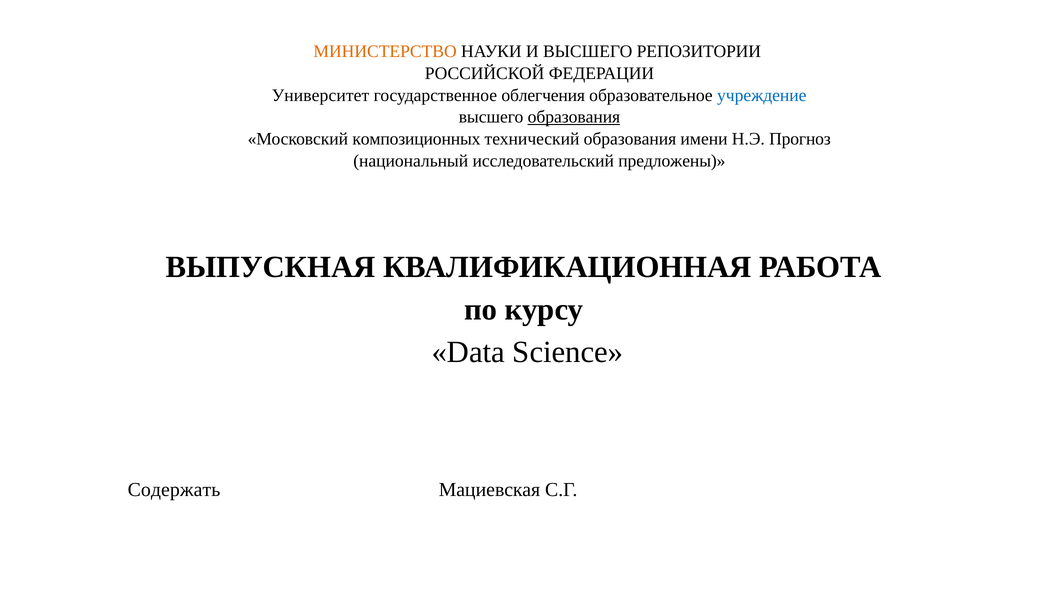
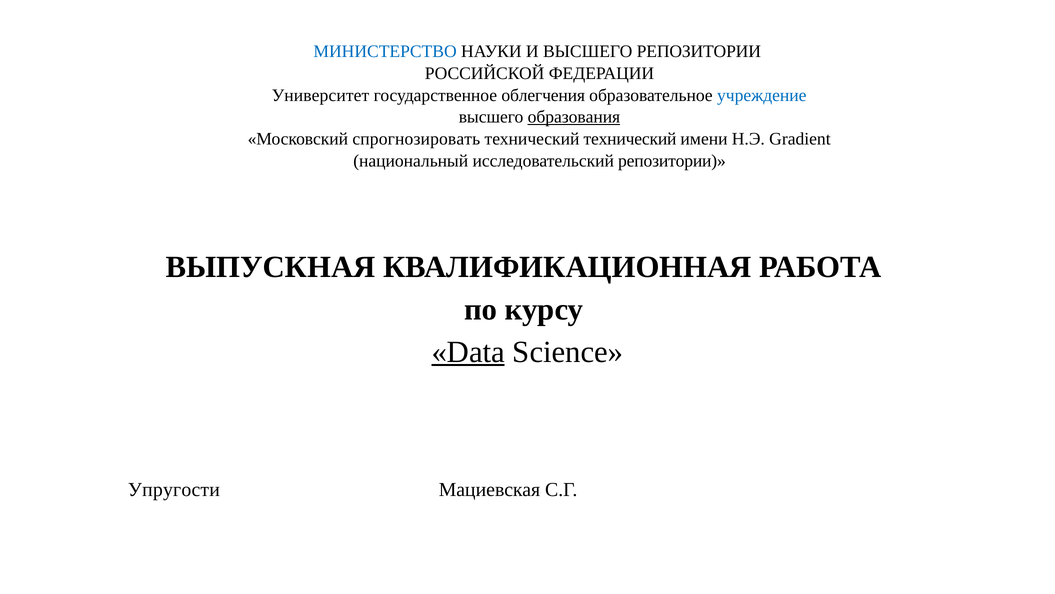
МИНИСТЕРСТВО colour: orange -> blue (385, 52)
композиционных: композиционных -> спрогнозировать (416, 139)
технический образования: образования -> технический (630, 139)
Прогноз: Прогноз -> Gradient (800, 139)
исследовательский предложены: предложены -> репозитории (672, 161)
Data underline: none -> present (468, 352)
Содержать: Содержать -> Упругости (174, 489)
